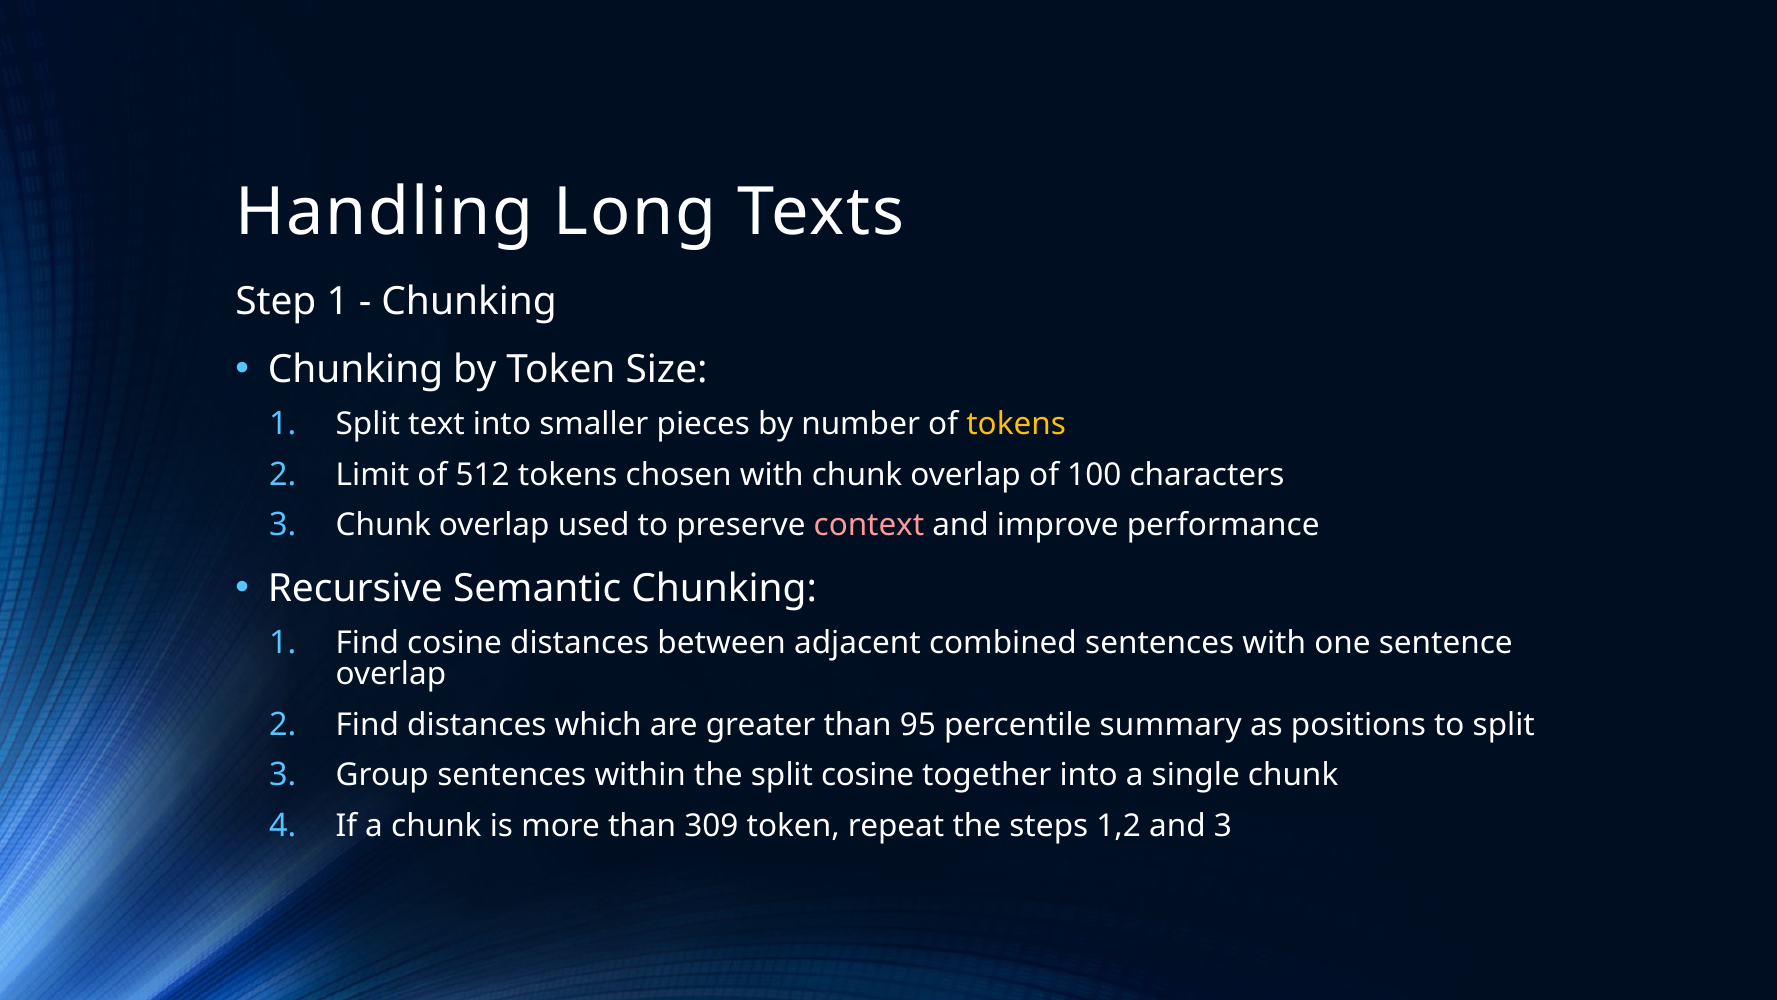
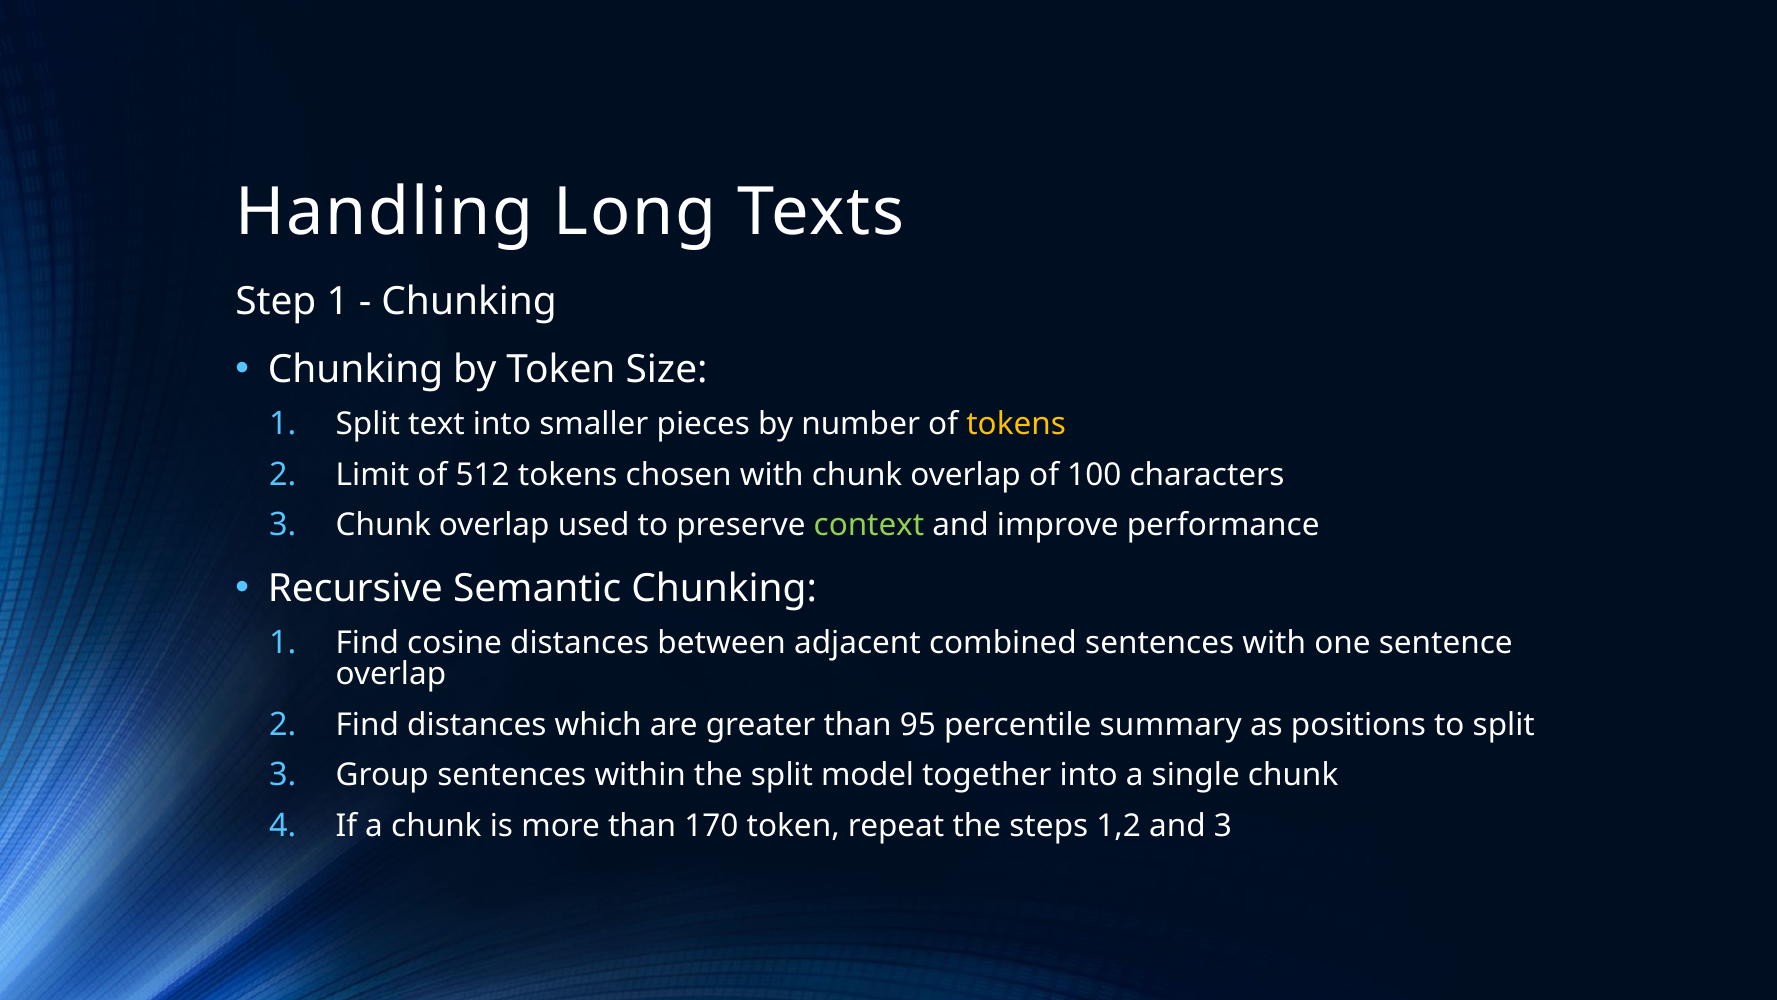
context colour: pink -> light green (869, 525)
split cosine: cosine -> model (868, 775)
309: 309 -> 170 (711, 826)
